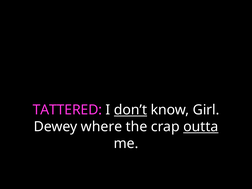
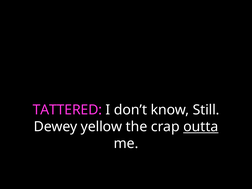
don’t underline: present -> none (131, 110)
Girl: Girl -> Still (206, 110)
where: where -> yellow (101, 127)
